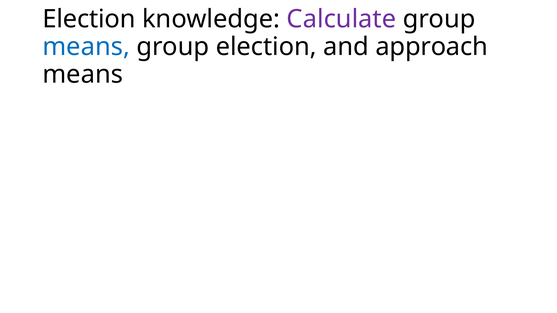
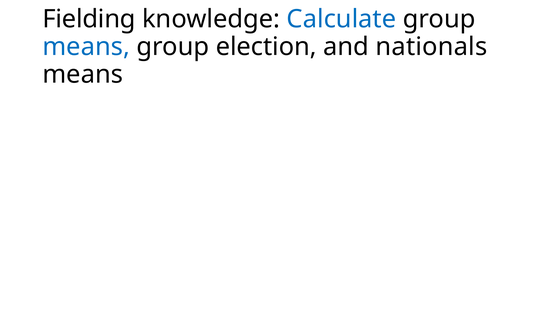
Election: Election -> Fielding (89, 19)
Calculate colour: purple -> blue (341, 19)
approach: approach -> nationals (431, 47)
